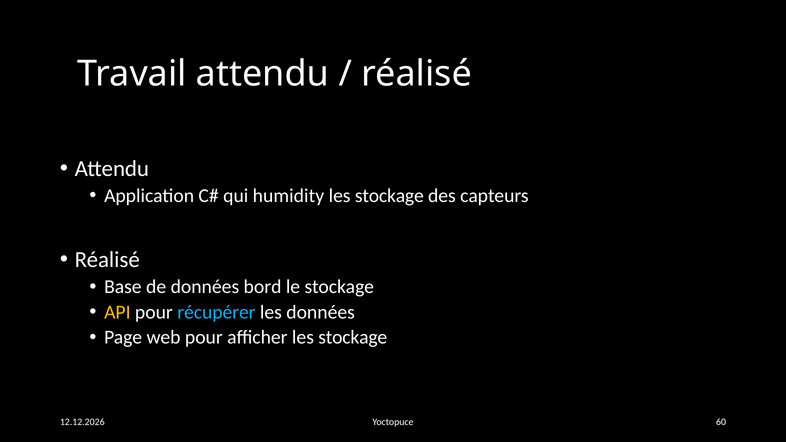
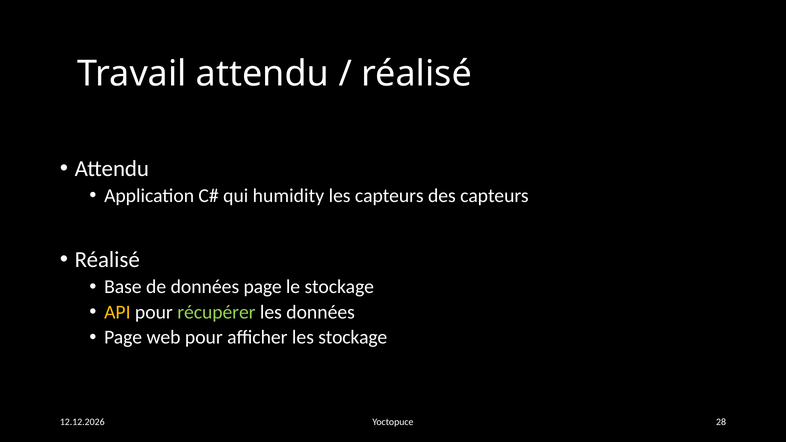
stockage: stockage -> capteurs (389, 196)
données bord: bord -> page (263, 287)
récupérer colour: light blue -> light green (216, 312)
60: 60 -> 28 (721, 422)
